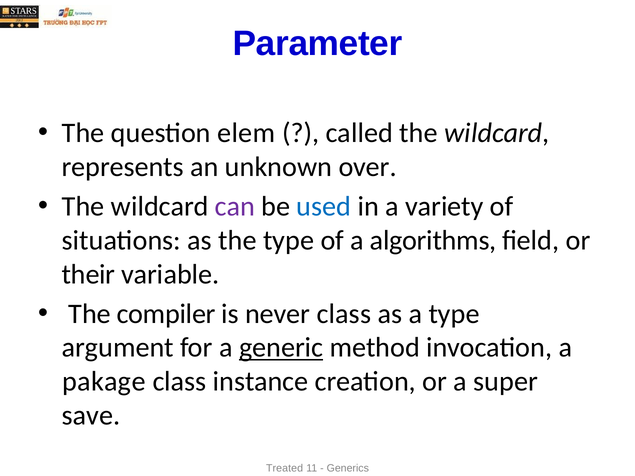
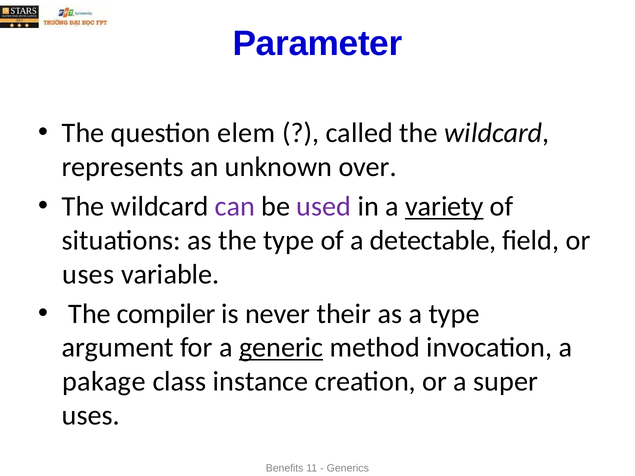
used colour: blue -> purple (324, 207)
variety underline: none -> present (444, 207)
algorithms: algorithms -> detectable (433, 240)
their: their -> uses (88, 274)
never class: class -> their (344, 314)
save: save -> uses (91, 416)
Treated: Treated -> Benefits (285, 468)
